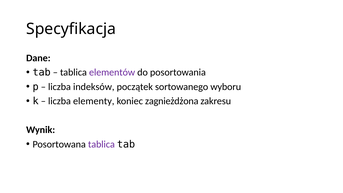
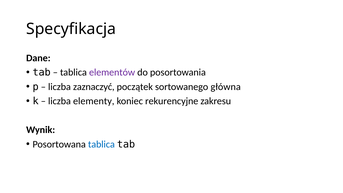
indeksów: indeksów -> zaznaczyć (94, 87)
wyboru: wyboru -> główna (226, 87)
zagnieżdżona: zagnieżdżona -> rekurencyjne (172, 101)
tablica colour: purple -> blue (101, 144)
